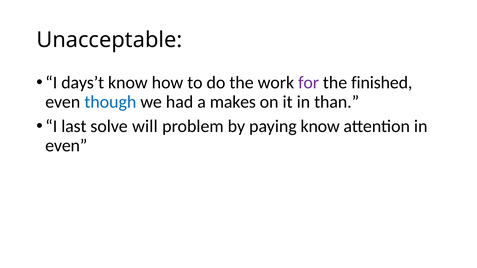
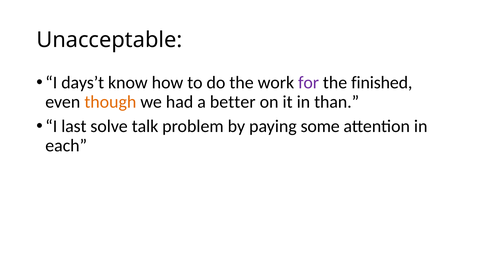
though colour: blue -> orange (110, 102)
makes: makes -> better (233, 102)
will: will -> talk (145, 126)
paying know: know -> some (320, 126)
even: even -> each (66, 146)
